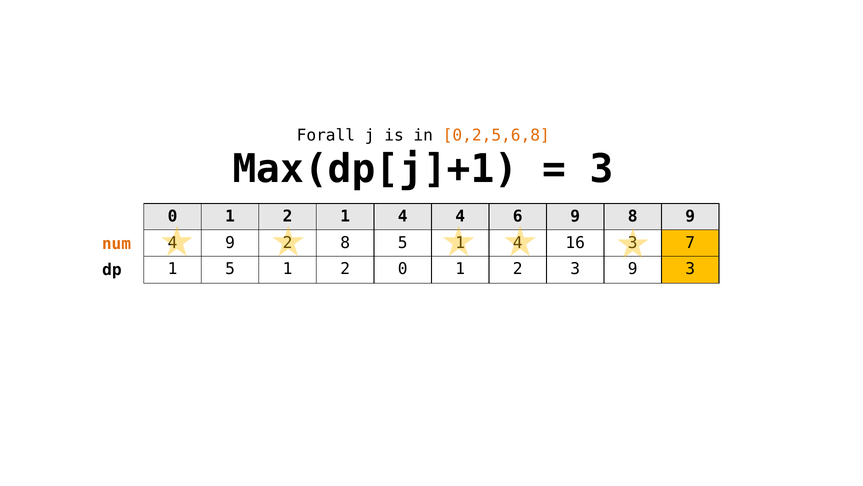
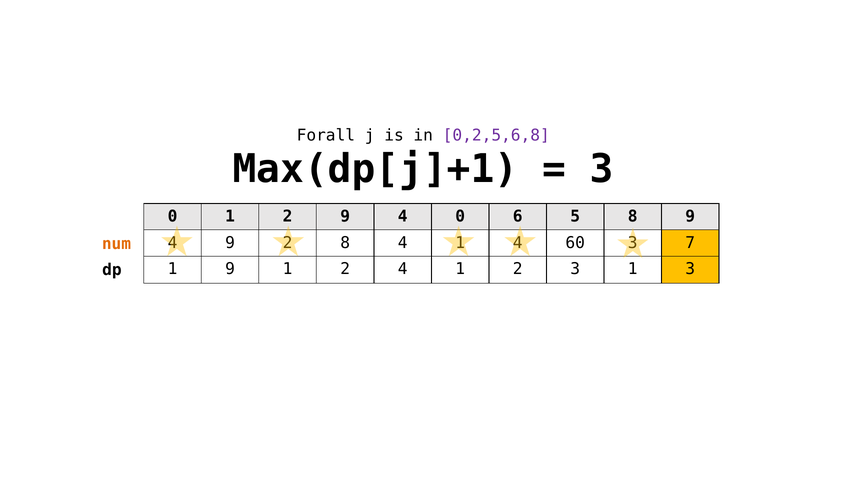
0,2,5,6,8 colour: orange -> purple (496, 135)
2 1: 1 -> 9 (345, 216)
4 4: 4 -> 0 (460, 216)
6 9: 9 -> 5 (575, 216)
8 5: 5 -> 4 (403, 242)
16: 16 -> 60 (575, 242)
1 5: 5 -> 9 (230, 269)
2 0: 0 -> 4 (403, 269)
3 9: 9 -> 1 (633, 269)
